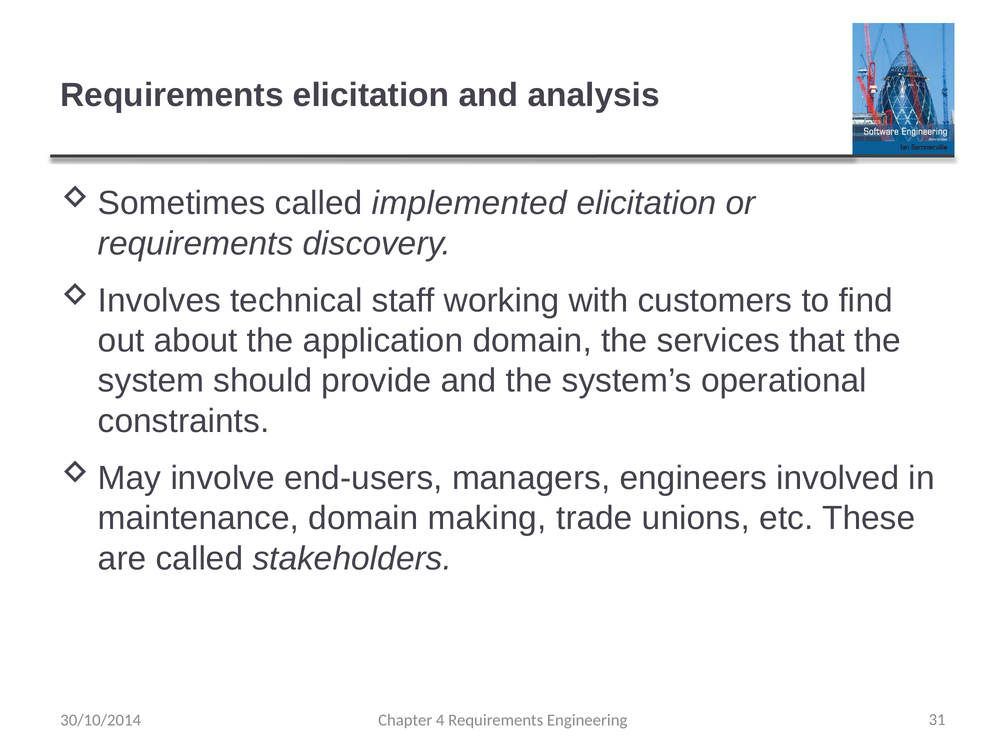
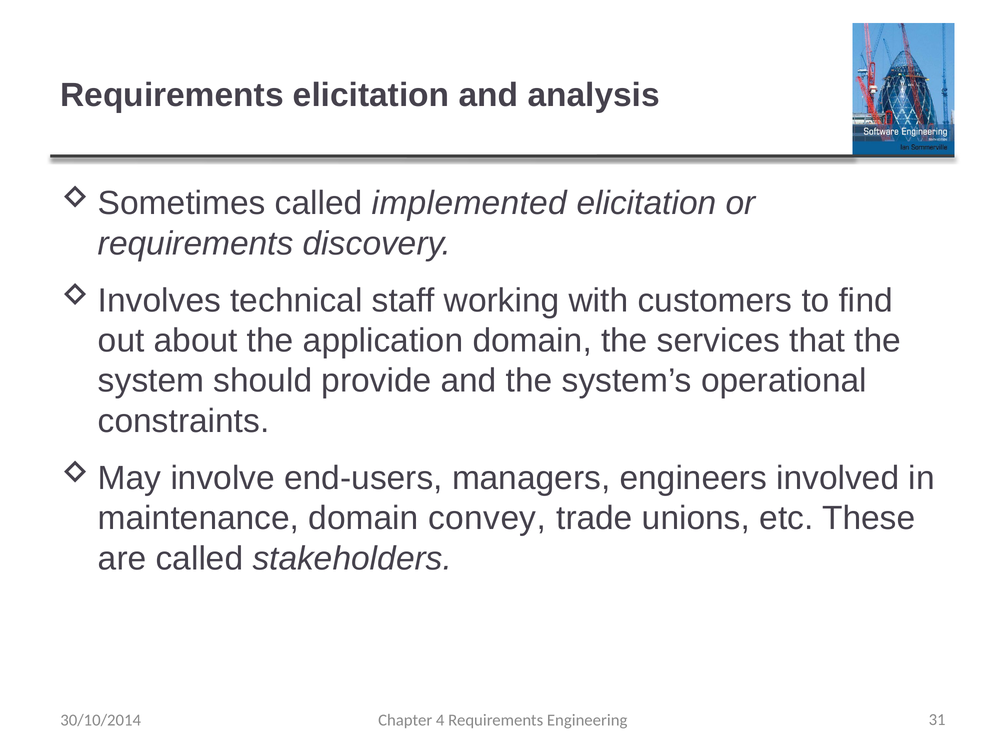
making: making -> convey (487, 519)
